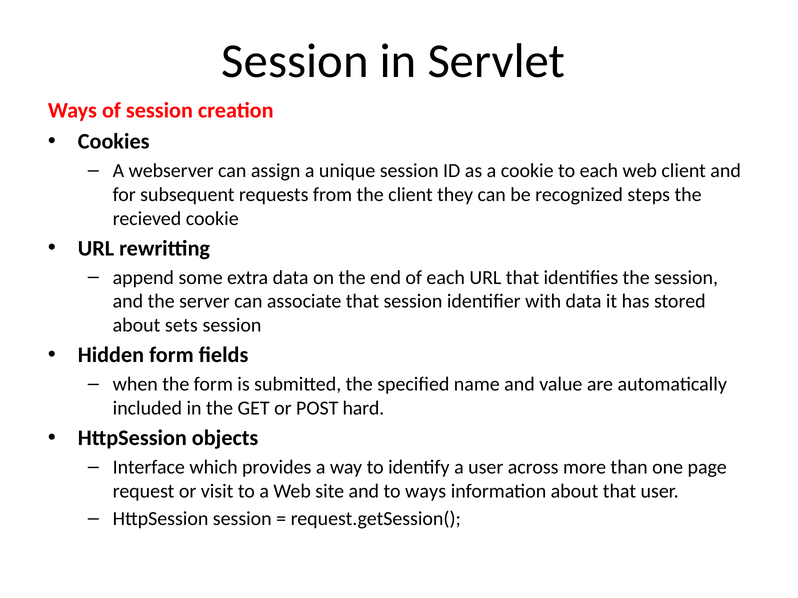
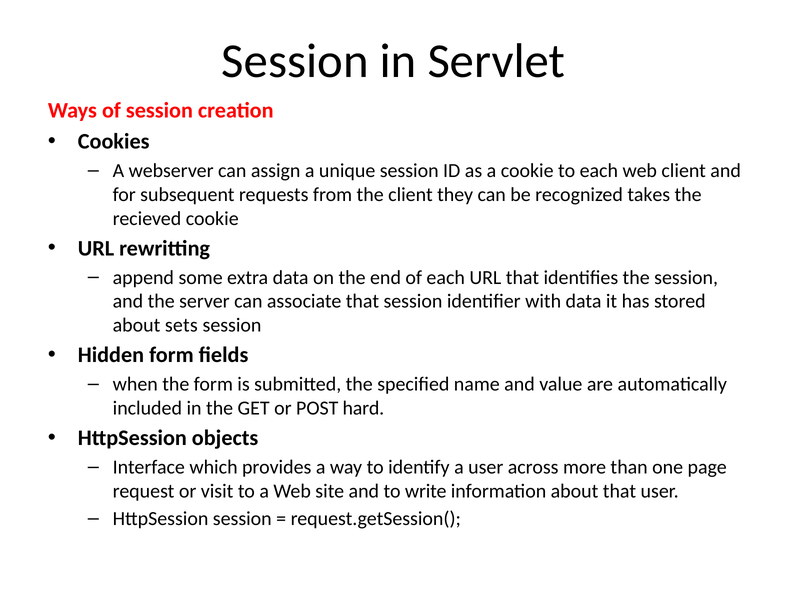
steps: steps -> takes (649, 195)
to ways: ways -> write (426, 491)
